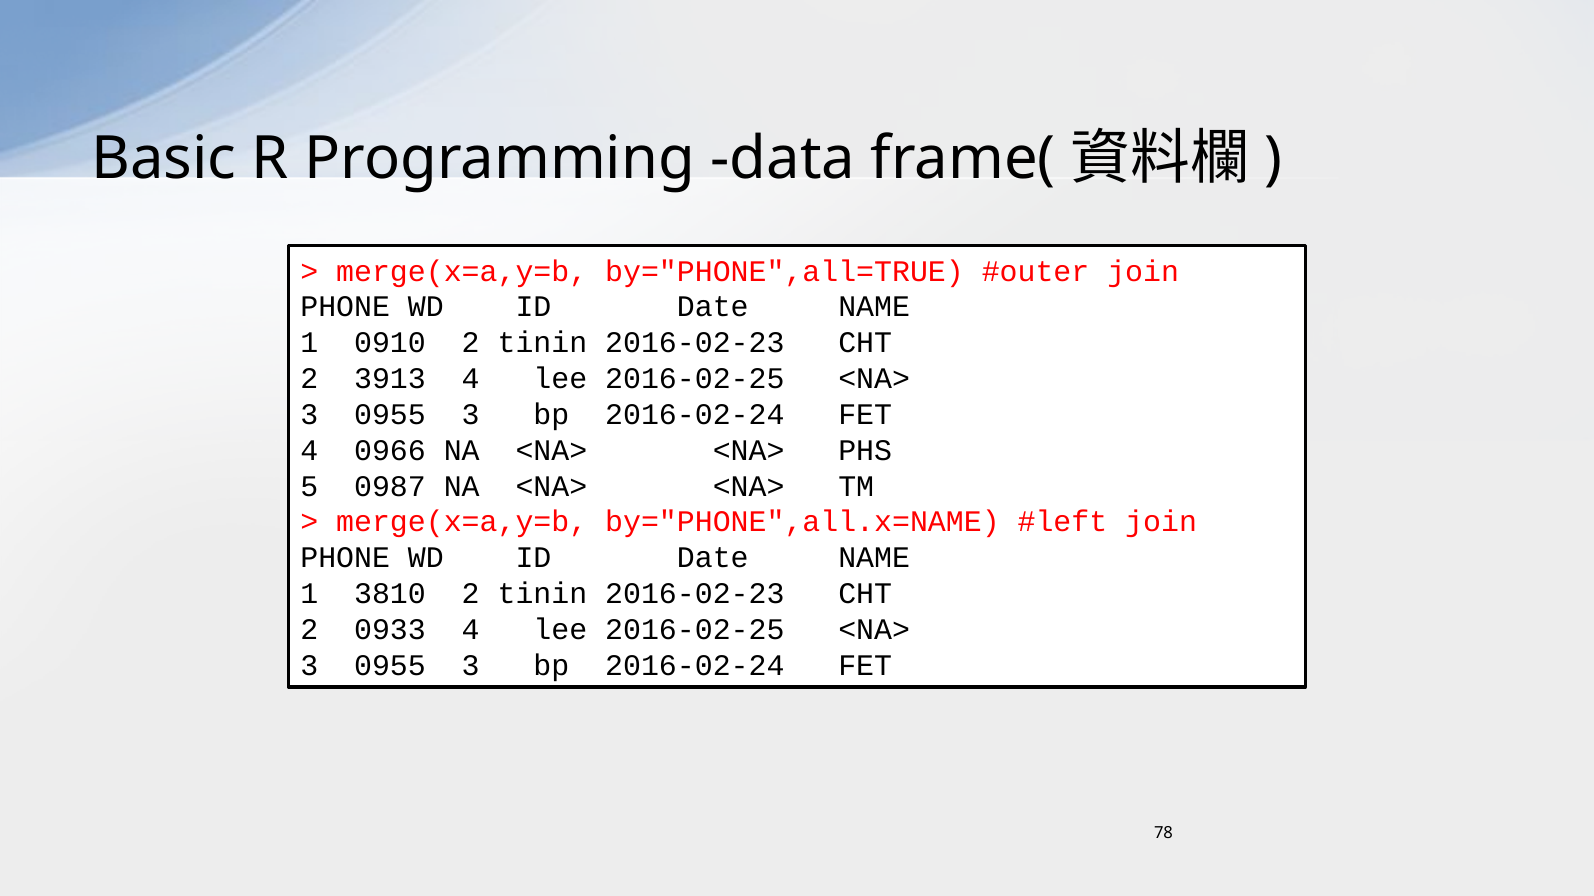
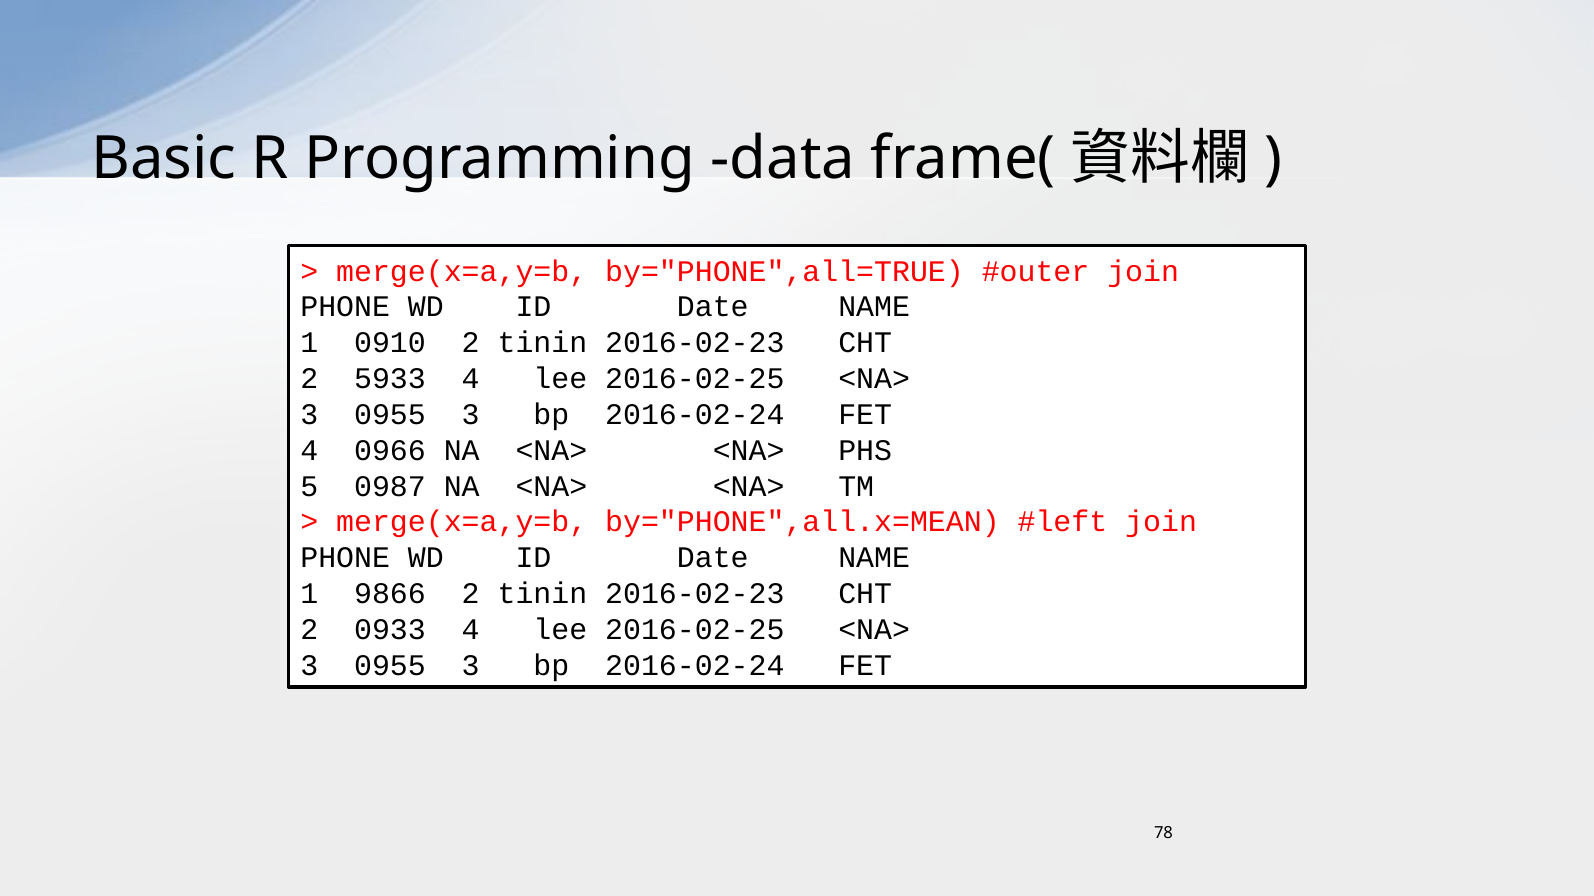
3913: 3913 -> 5933 (390, 379)
by="PHONE",all.x=NAME: by="PHONE",all.x=NAME -> by="PHONE",all.x=MEAN (802, 522)
3810: 3810 -> 9866 (390, 594)
